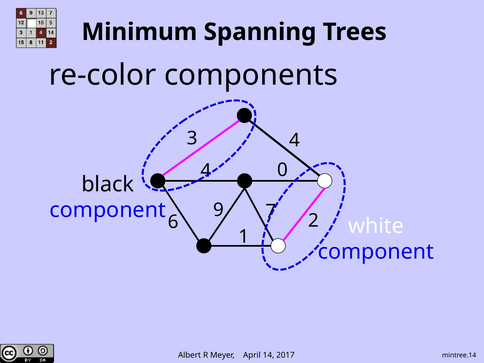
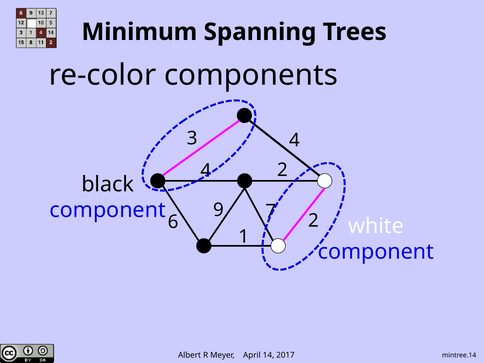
0: 0 -> 2 (283, 170)
